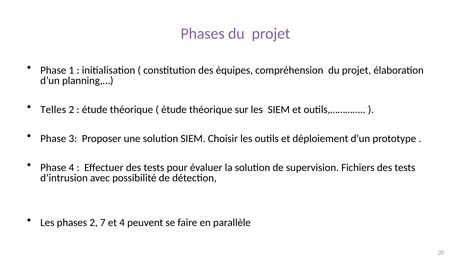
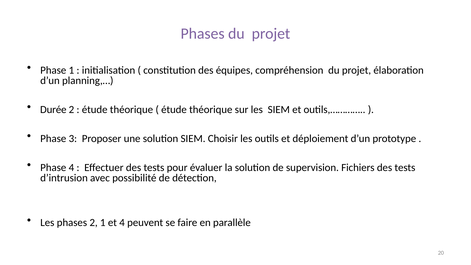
Telles: Telles -> Durée (53, 110)
2 7: 7 -> 1 (103, 223)
